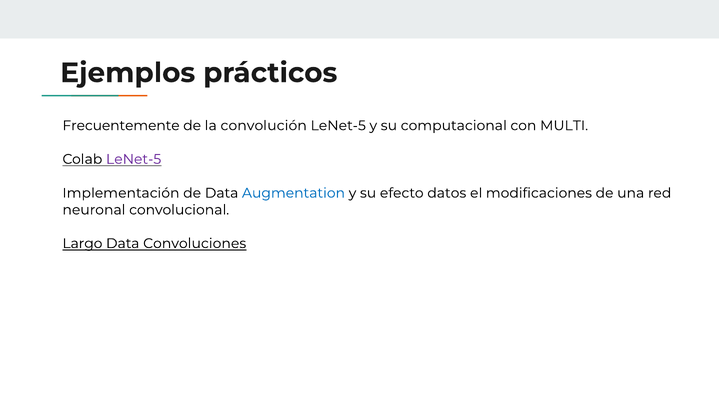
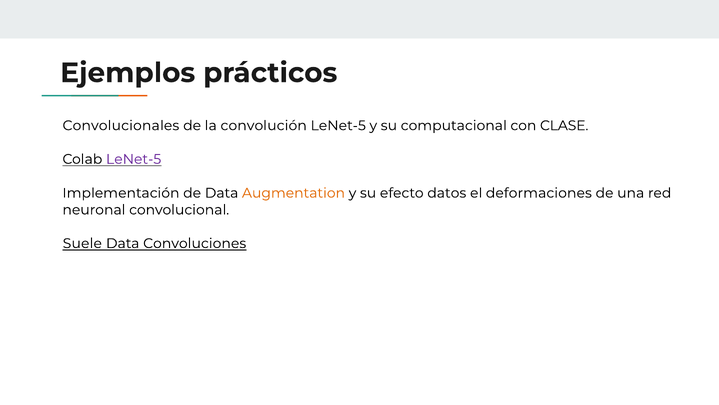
Frecuentemente: Frecuentemente -> Convolucionales (121, 125)
MULTI: MULTI -> CLASE (564, 125)
Augmentation colour: blue -> orange (293, 193)
modificaciones: modificaciones -> deformaciones (539, 193)
Largo: Largo -> Suele (82, 243)
